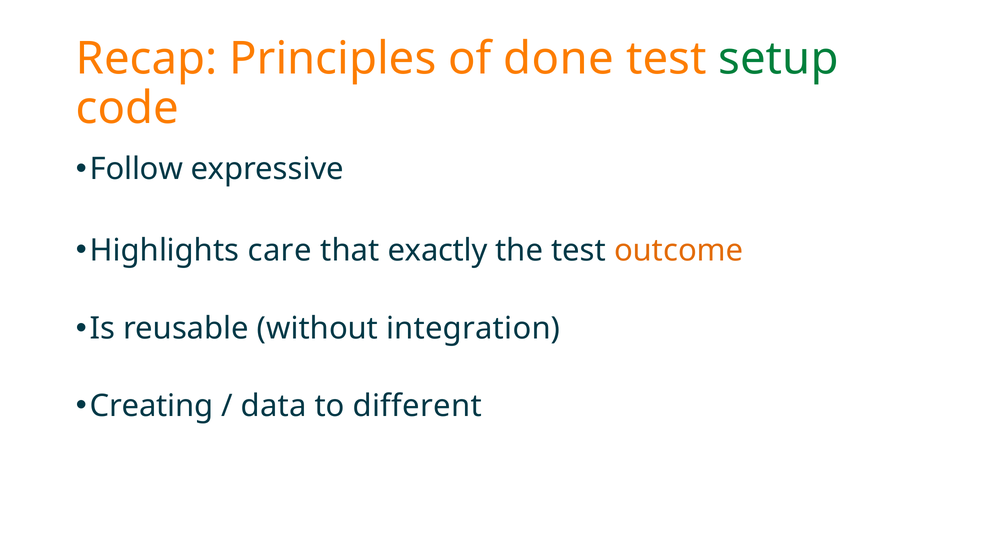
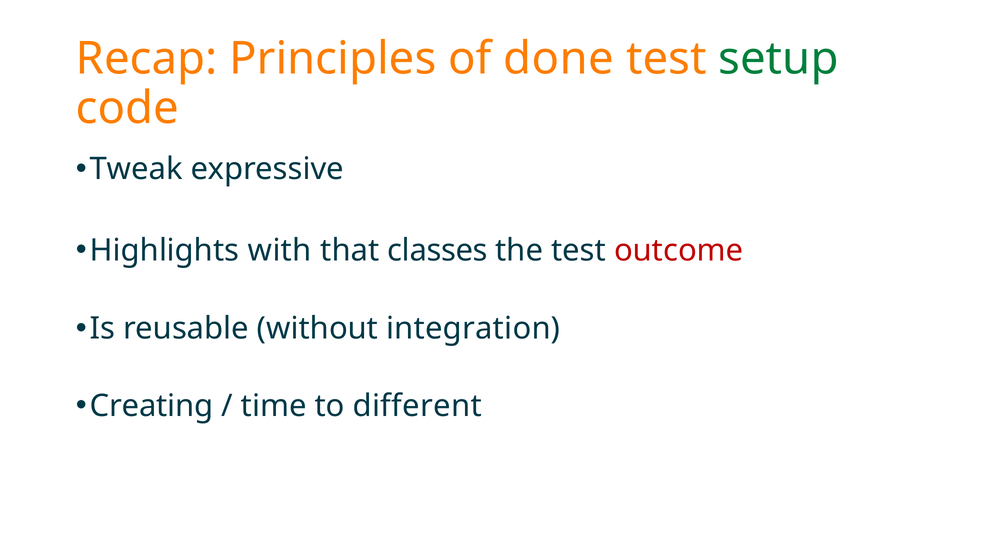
Follow: Follow -> Tweak (136, 169)
care: care -> with (280, 250)
exactly: exactly -> classes (438, 250)
outcome colour: orange -> red (679, 250)
data: data -> time (274, 406)
